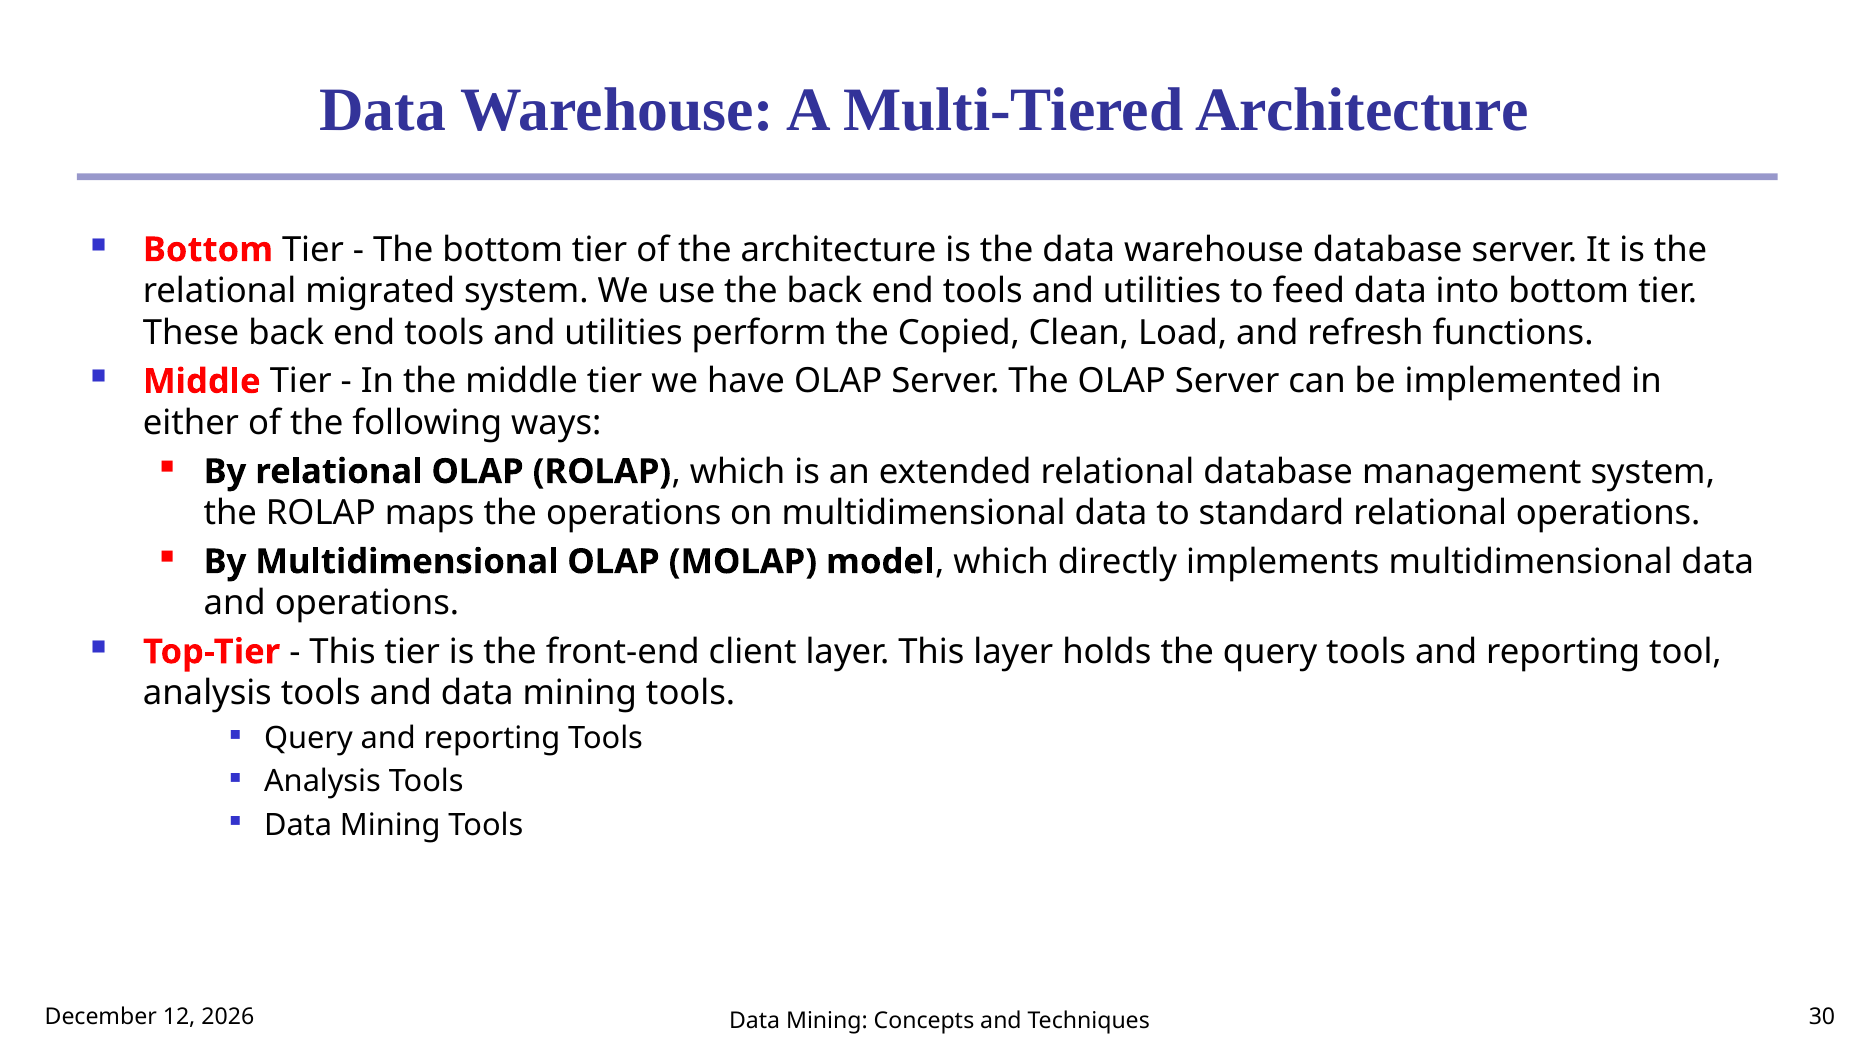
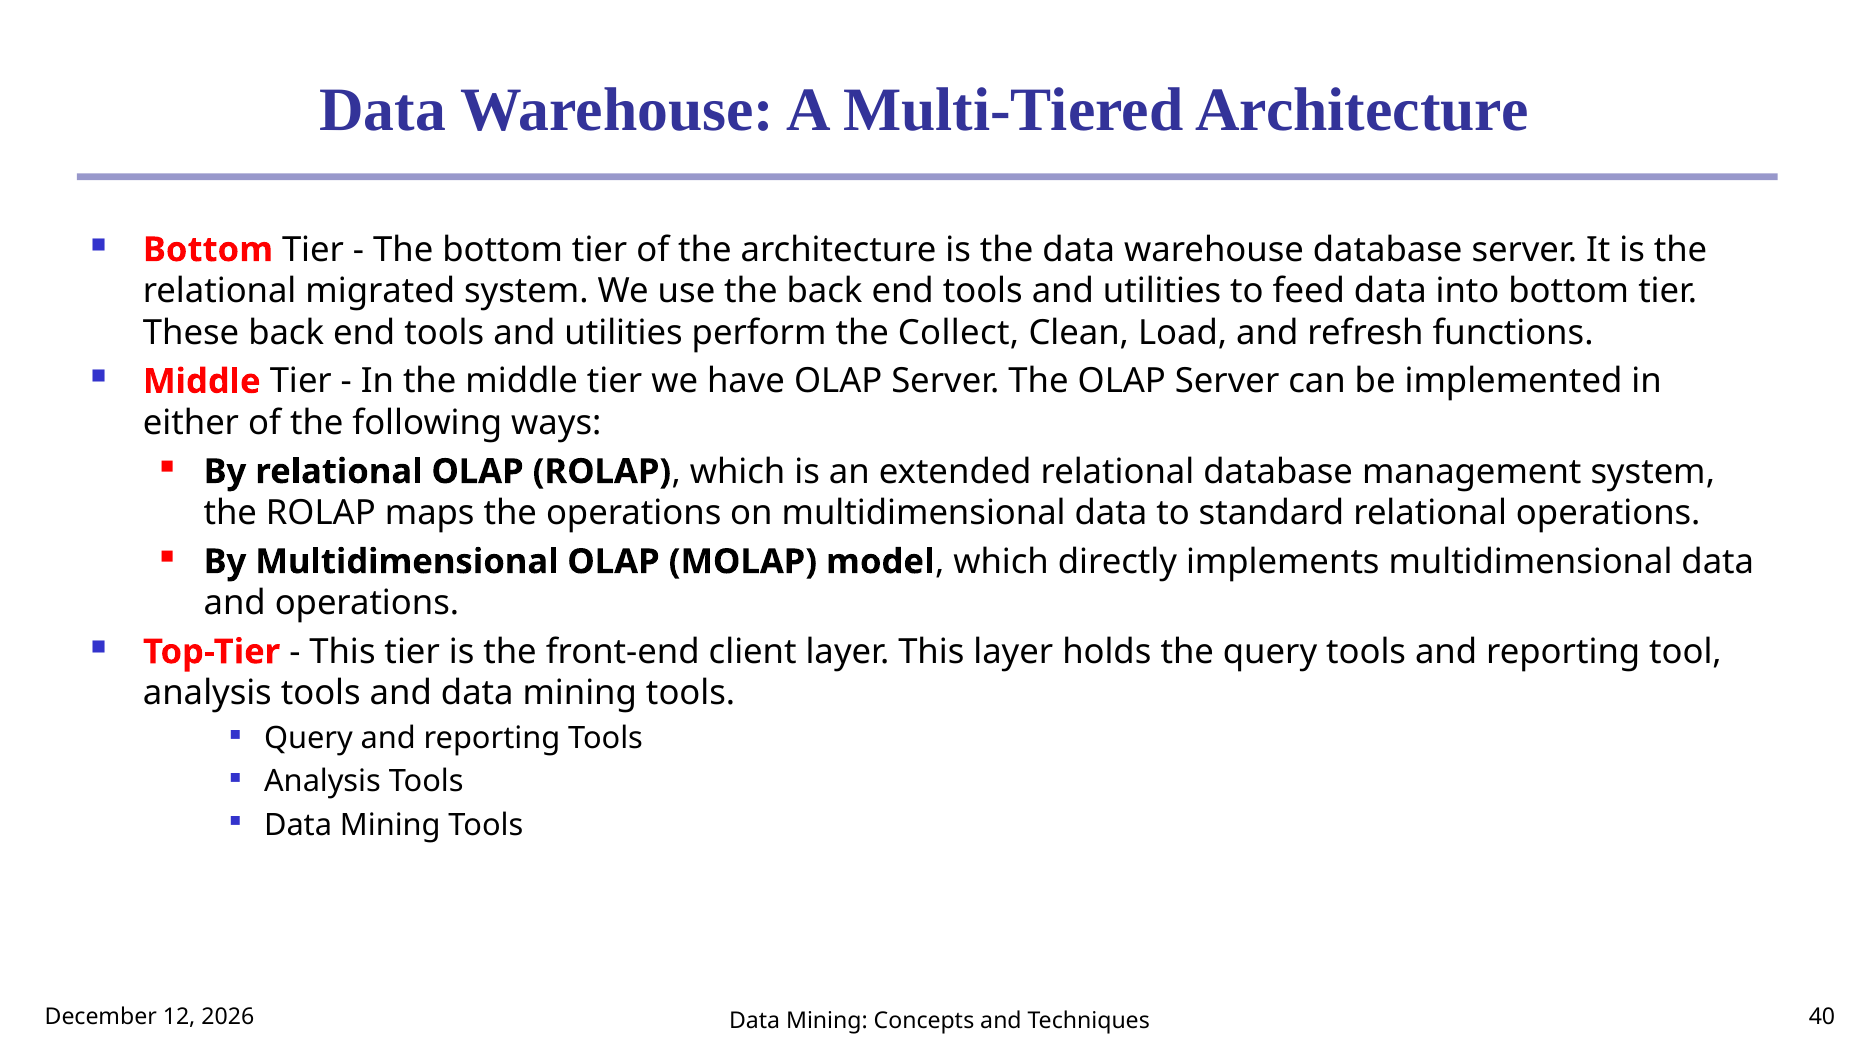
Copied: Copied -> Collect (959, 333)
30: 30 -> 40 (1822, 1017)
